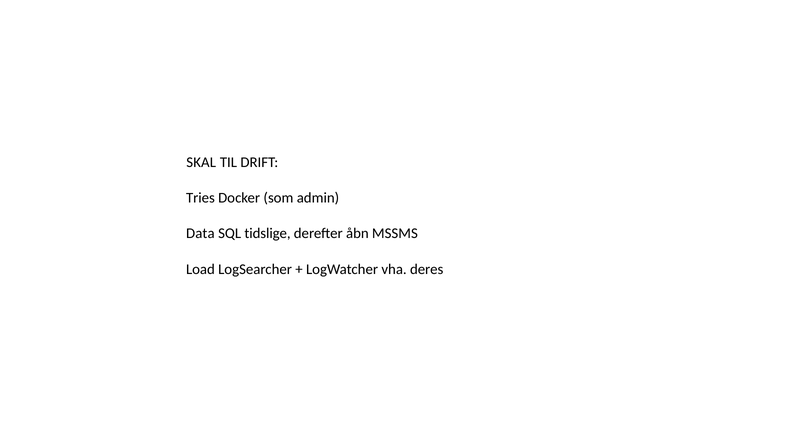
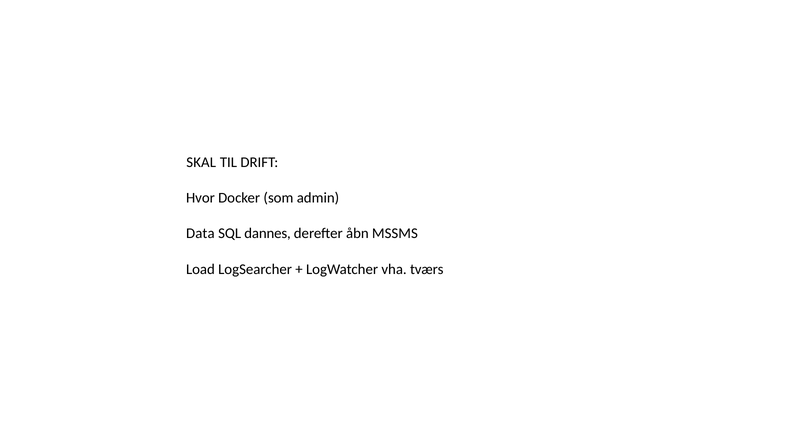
Tries: Tries -> Hvor (200, 198)
tidslige: tidslige -> dannes (268, 234)
deres: deres -> tværs (427, 269)
